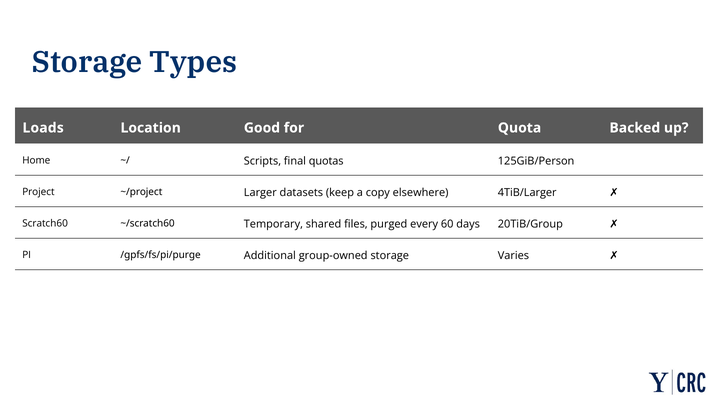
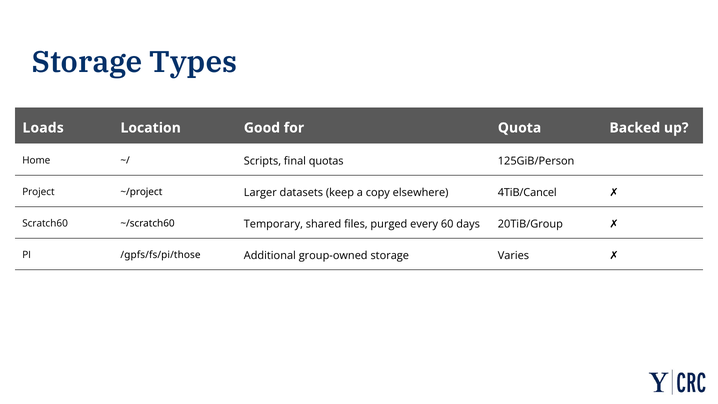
4TiB/Larger: 4TiB/Larger -> 4TiB/Cancel (527, 193)
/gpfs/fs/pi/purge: /gpfs/fs/pi/purge -> /gpfs/fs/pi/those (161, 255)
